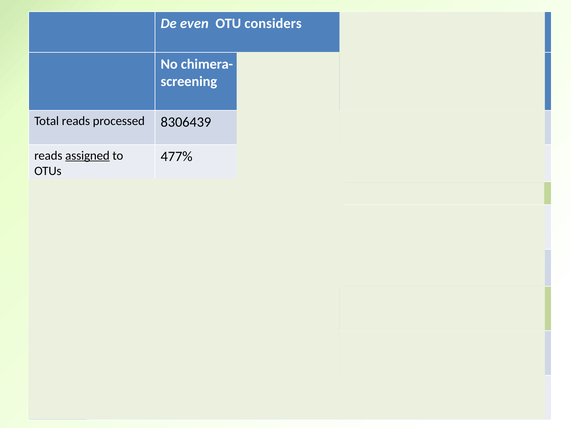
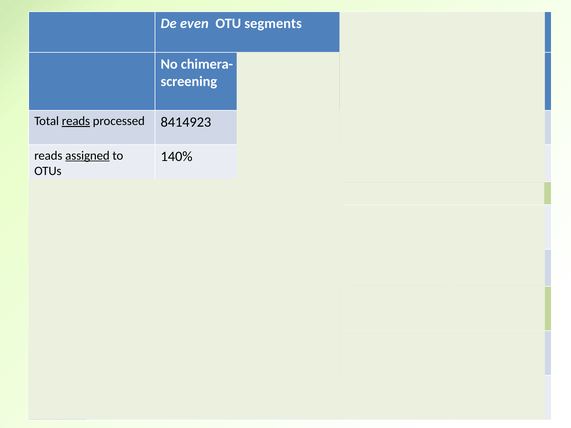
considers: considers -> segments (273, 24)
reads underline: none -> present (76, 121)
8306439: 8306439 -> 8414923 (186, 122)
477%: 477% -> 140% (177, 157)
